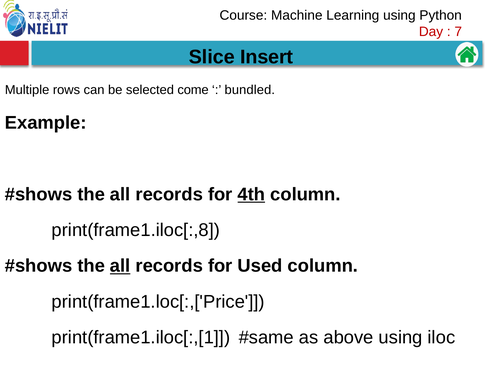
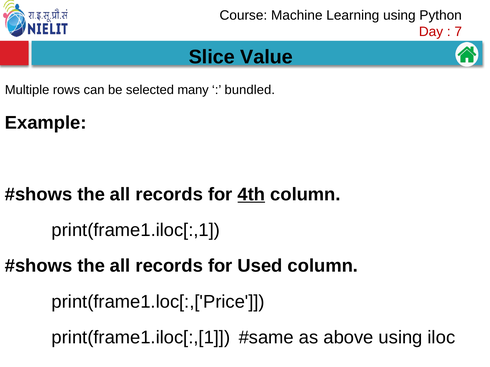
Insert: Insert -> Value (267, 57)
come: come -> many (193, 90)
print(frame1.iloc[:,8: print(frame1.iloc[:,8 -> print(frame1.iloc[:,1 (136, 230)
all underline: present -> none (120, 266)
